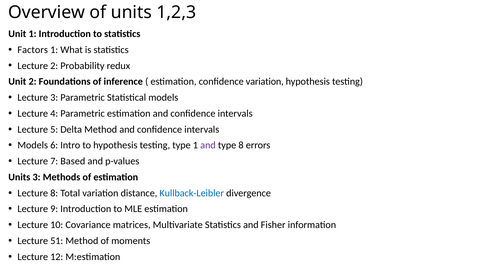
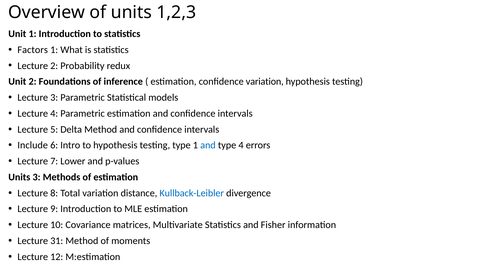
Models: Models -> Include (33, 145)
and colour: purple -> blue (208, 145)
type 8: 8 -> 4 (241, 145)
Based: Based -> Lower (73, 161)
51: 51 -> 31 (57, 241)
